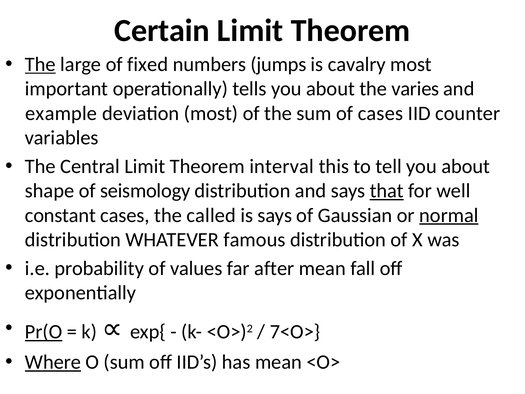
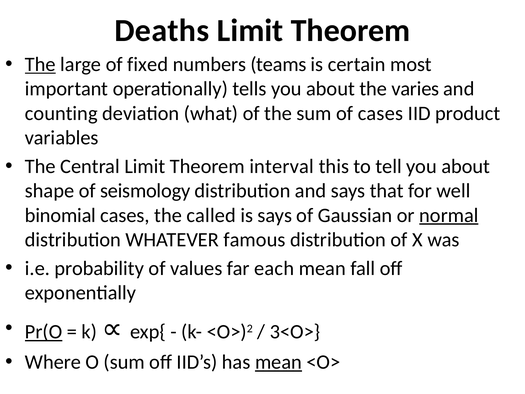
Certain: Certain -> Deaths (162, 31)
jumps: jumps -> teams (278, 64)
cavalry: cavalry -> certain (357, 64)
example: example -> counting (61, 113)
deviation most: most -> what (211, 113)
counter: counter -> product (468, 113)
that underline: present -> none (387, 191)
constant: constant -> binomial (60, 215)
after: after -> each (274, 268)
7<O>: 7<O> -> 3<O> (295, 332)
Where underline: present -> none (53, 362)
mean underline: none -> present (278, 362)
